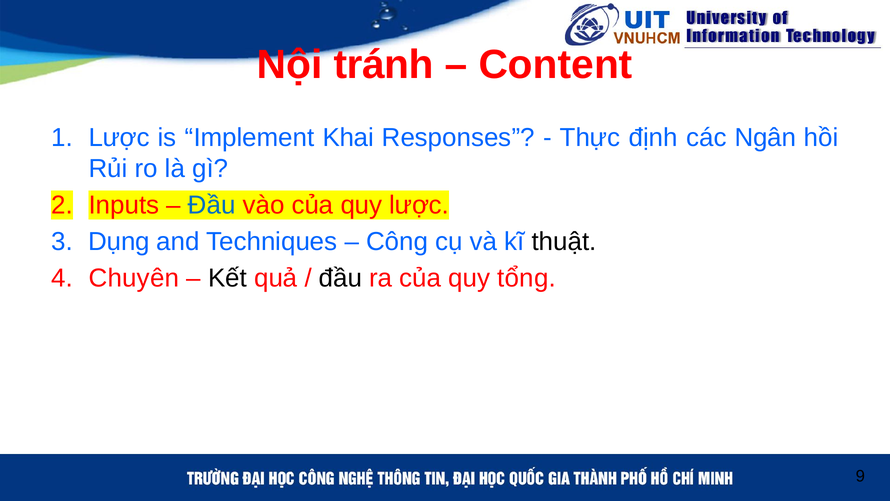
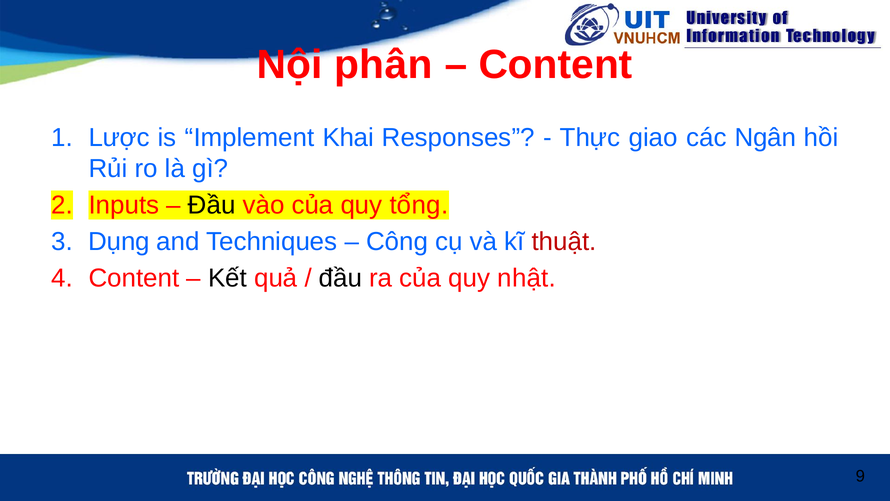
tránh: tránh -> phân (383, 65)
định: định -> giao (653, 138)
Đầu colour: blue -> black (212, 205)
quy lược: lược -> tổng (419, 205)
thuật colour: black -> red (564, 241)
Chuyên: Chuyên -> Content (134, 278)
tổng: tổng -> nhật (527, 278)
